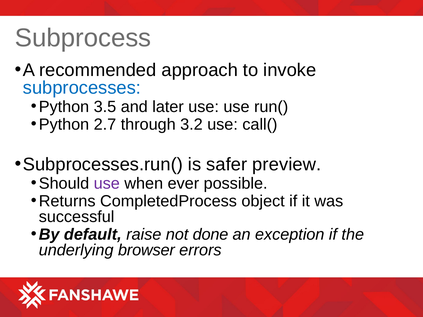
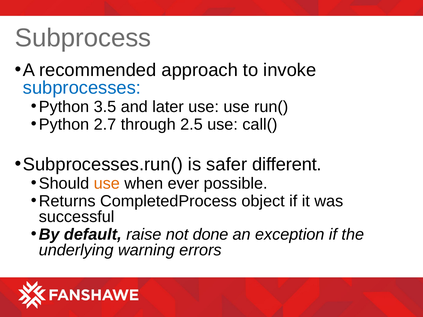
3.2: 3.2 -> 2.5 (191, 125)
preview: preview -> different (287, 165)
use colour: purple -> orange (107, 183)
browser: browser -> warning (146, 250)
